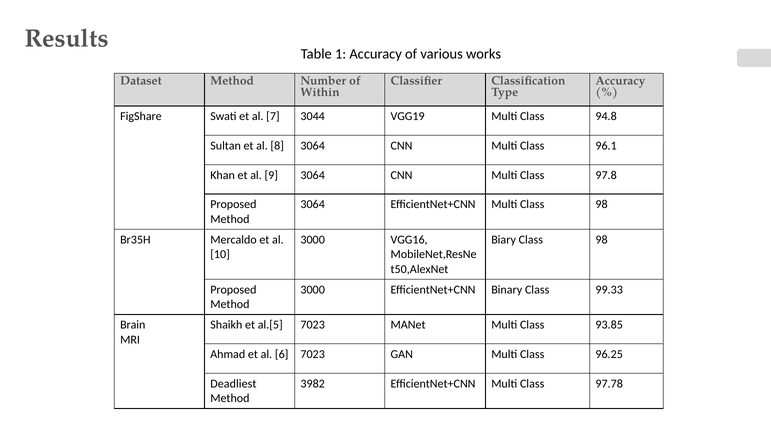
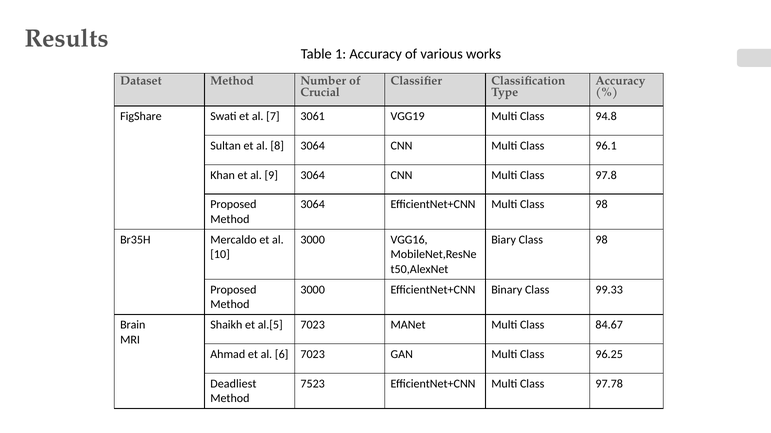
Within: Within -> Crucial (320, 93)
3044: 3044 -> 3061 (313, 117)
93.85: 93.85 -> 84.67 (609, 325)
3982: 3982 -> 7523 (313, 384)
